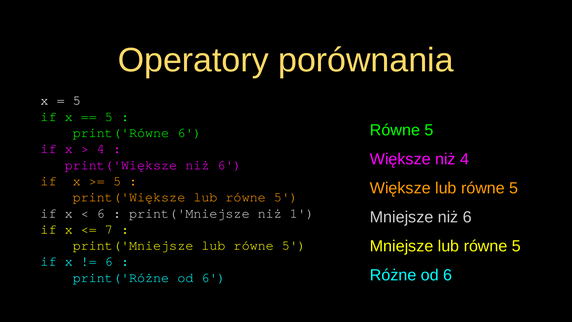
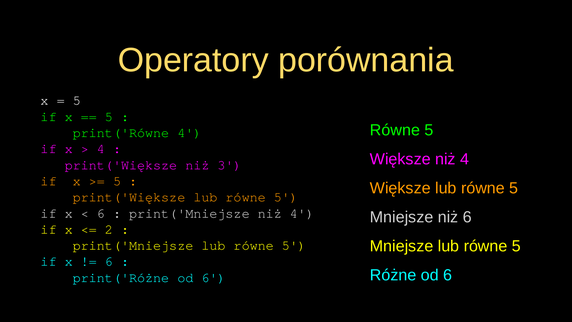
print('Równe 6: 6 -> 4 (189, 133)
print('Większe niż 6: 6 -> 3 (230, 165)
print('Mniejsze niż 1: 1 -> 4 (302, 213)
7: 7 -> 2 (109, 229)
